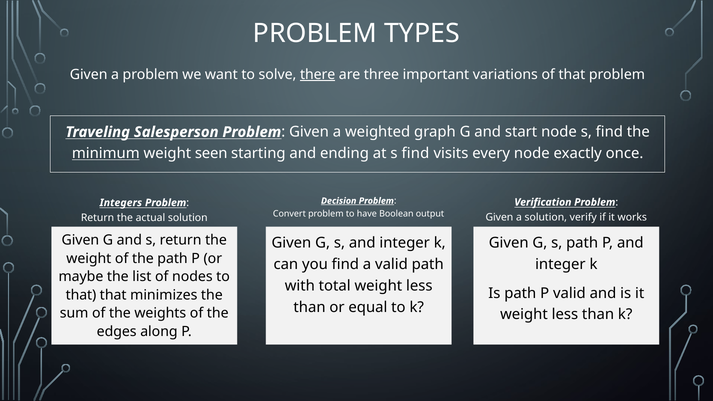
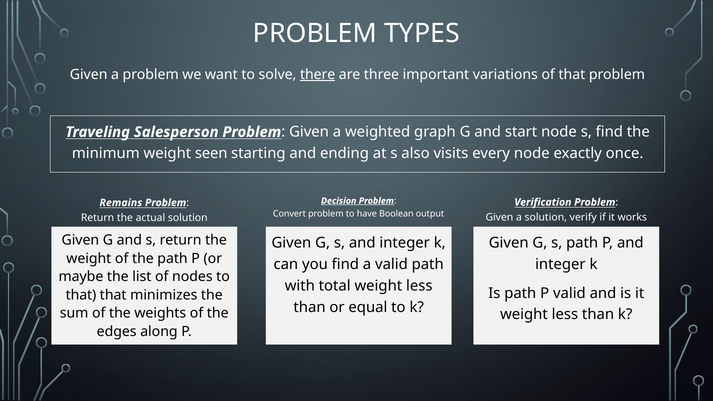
minimum underline: present -> none (106, 153)
at s find: find -> also (416, 153)
Integers: Integers -> Remains (121, 203)
